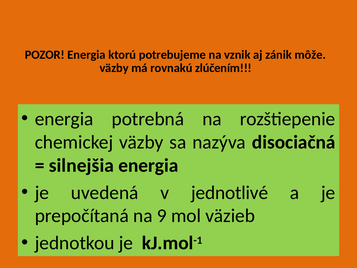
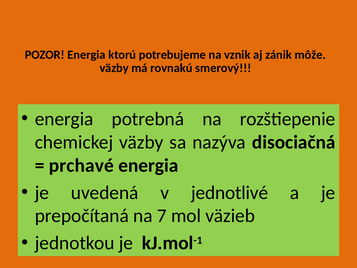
zlúčením: zlúčením -> smerový (223, 68)
silnejšia: silnejšia -> prchavé (81, 165)
9: 9 -> 7 (162, 216)
